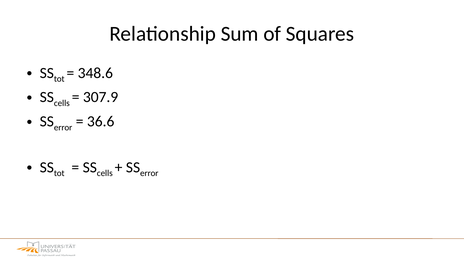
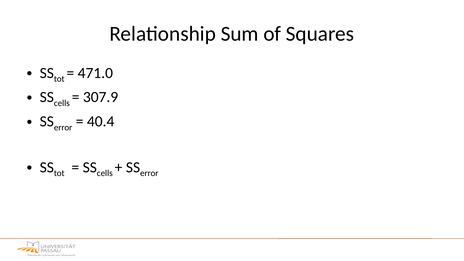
348.6: 348.6 -> 471.0 (95, 73)
36.6: 36.6 -> 40.4 (101, 121)
